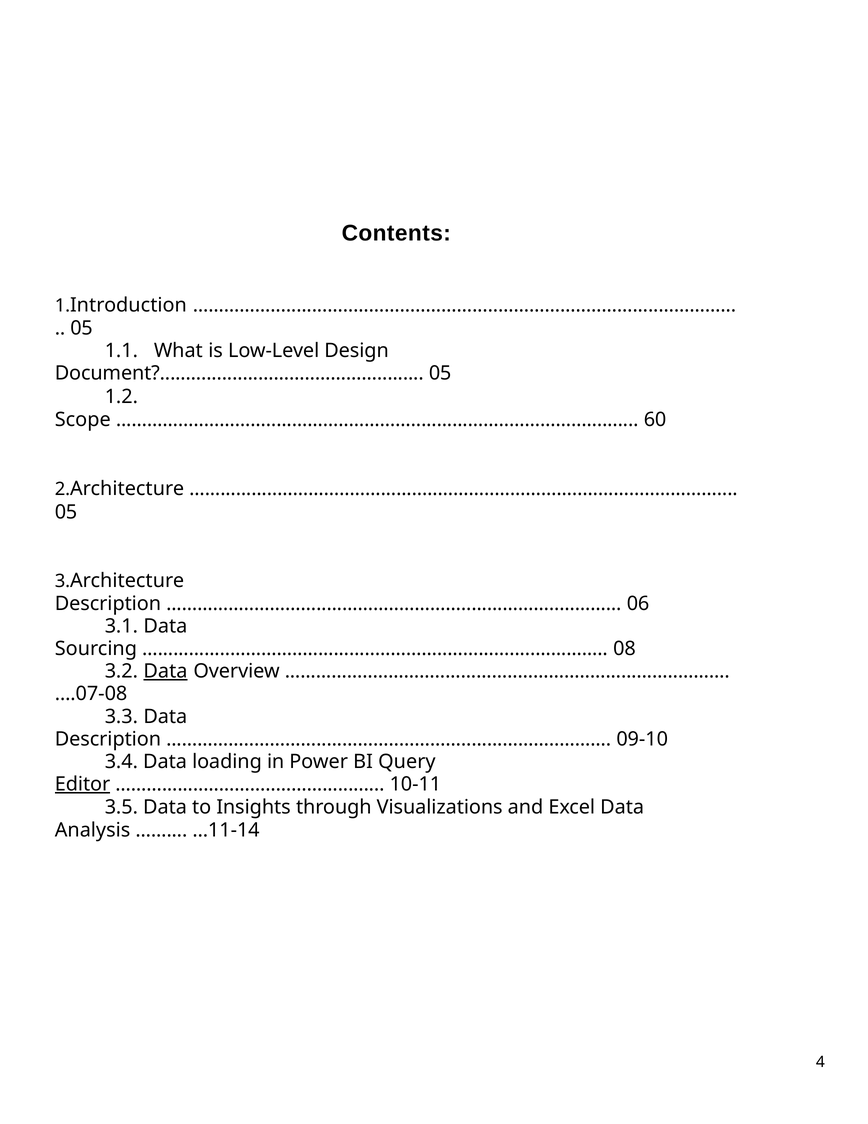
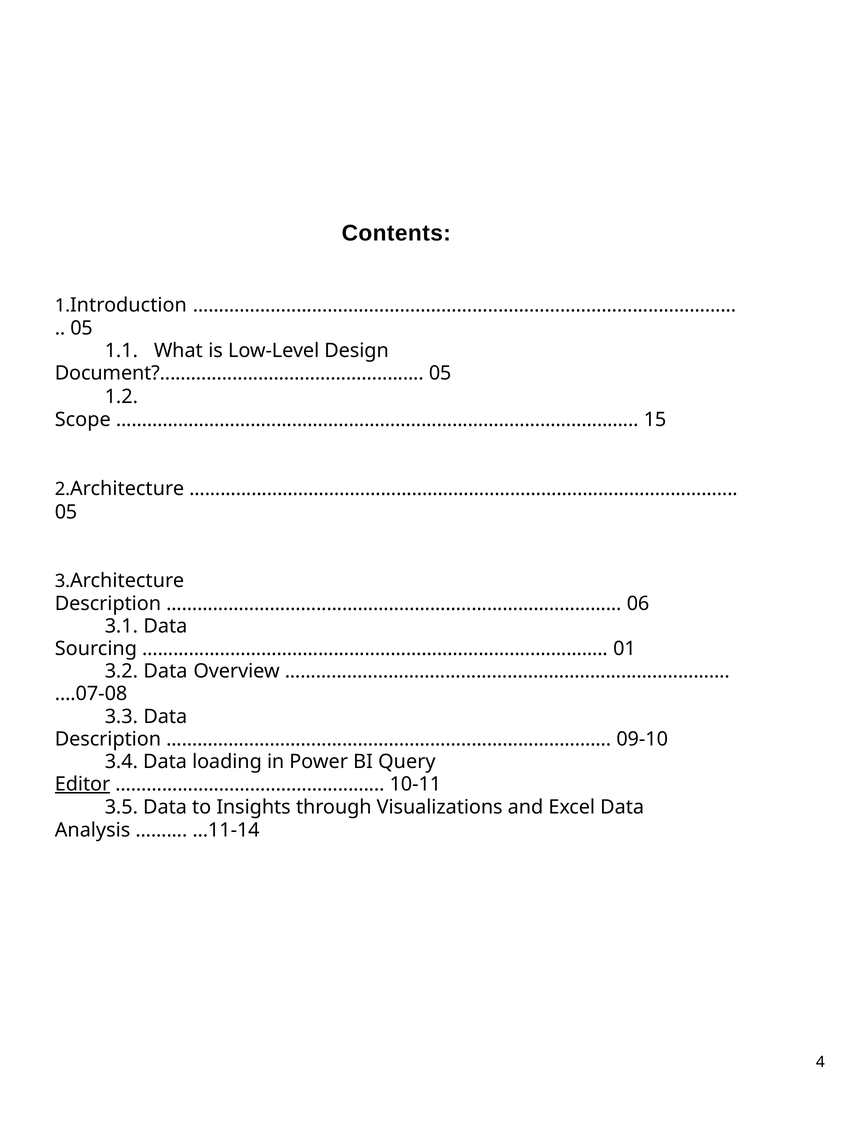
60: 60 -> 15 (655, 419)
08: 08 -> 01 (624, 648)
Data underline: present -> none (165, 671)
